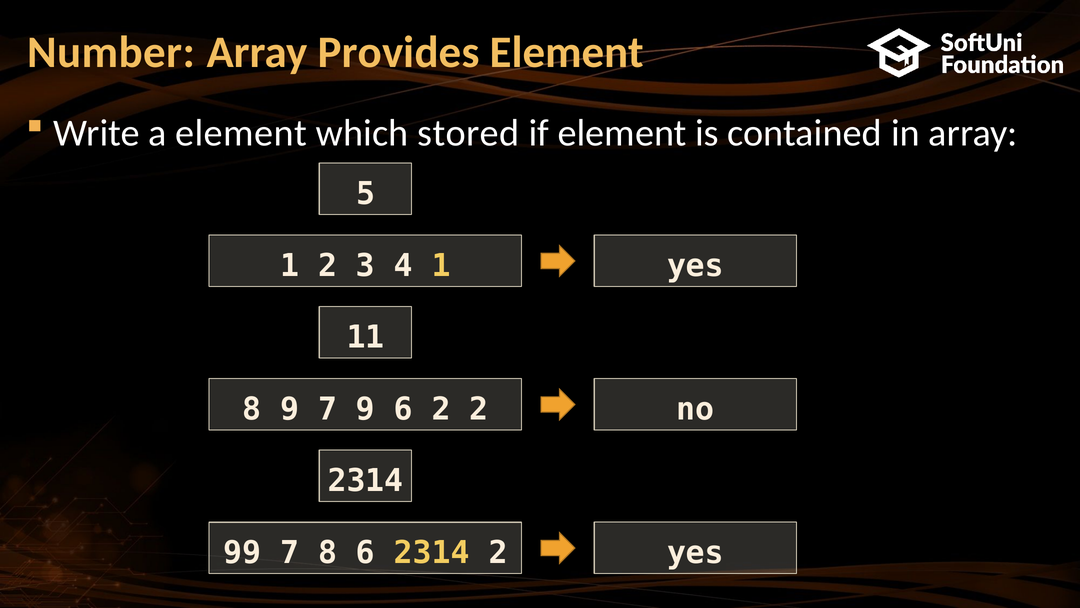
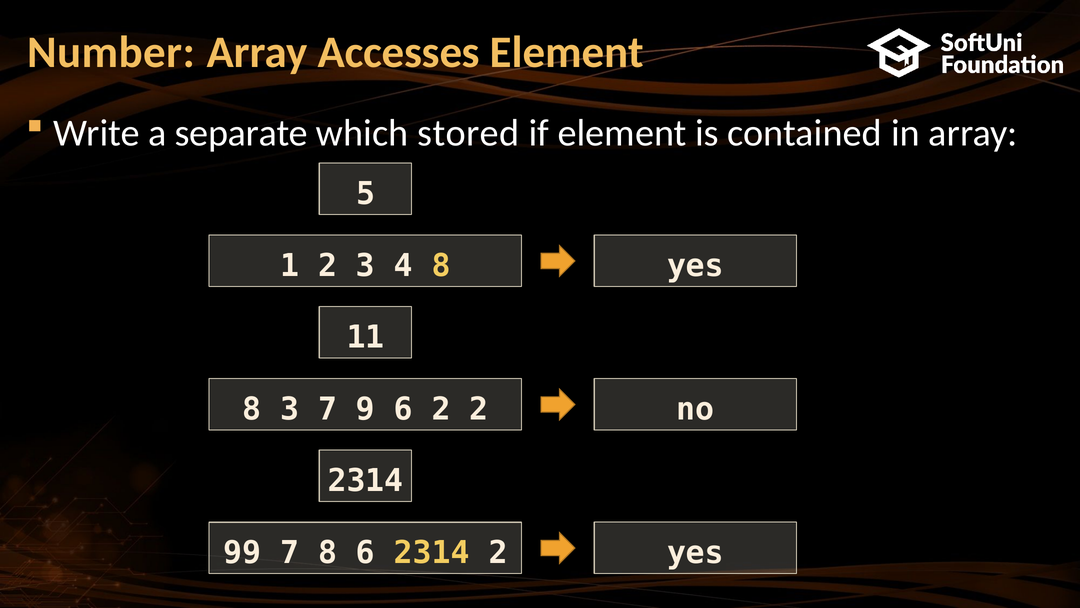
Provides: Provides -> Accesses (399, 52)
a element: element -> separate (241, 133)
4 1: 1 -> 8 (441, 266)
8 9: 9 -> 3 (290, 409)
